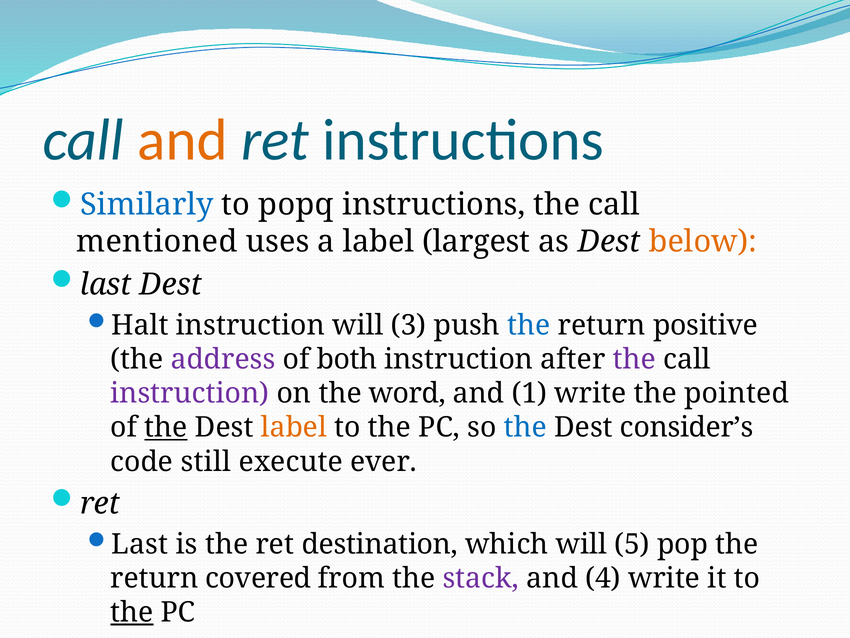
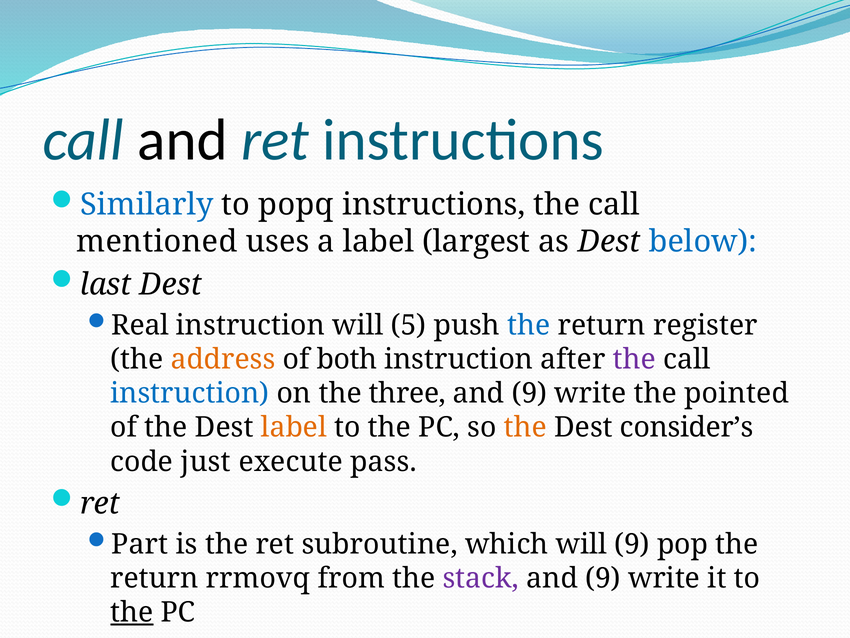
and colour: orange -> black (183, 140)
below colour: orange -> blue (703, 241)
Halt: Halt -> Real (140, 325)
3: 3 -> 5 (409, 325)
positive: positive -> register (705, 325)
address colour: purple -> orange (223, 359)
instruction colour: purple -> blue (190, 393)
word: word -> three (407, 393)
1: 1 -> 9 (529, 393)
the underline: present -> none (166, 427)
the colour: blue -> orange (525, 427)
still: still -> just (206, 461)
ever: ever -> pass (383, 461)
Last: Last -> Part (140, 544)
destination: destination -> subroutine (380, 544)
will 5: 5 -> 9 (632, 544)
covered: covered -> rrmovq (258, 578)
4: 4 -> 9 (603, 578)
